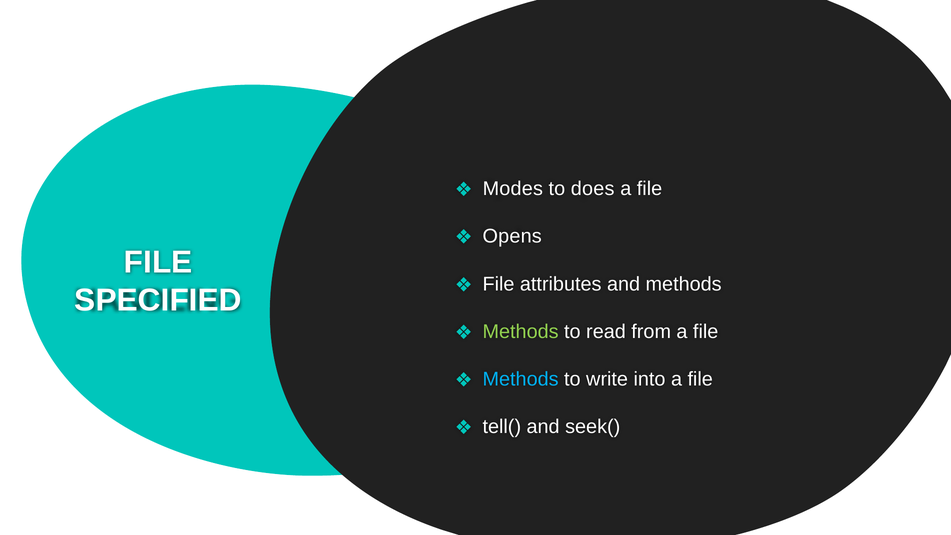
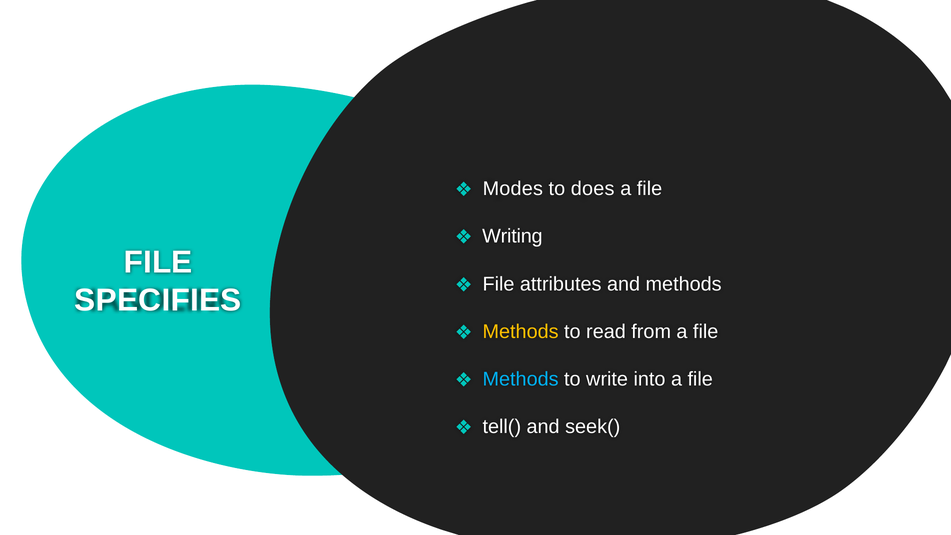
Opens: Opens -> Writing (512, 236)
SPECIFIED: SPECIFIED -> SPECIFIES (158, 300)
Methods colour: light green -> yellow (521, 332)
